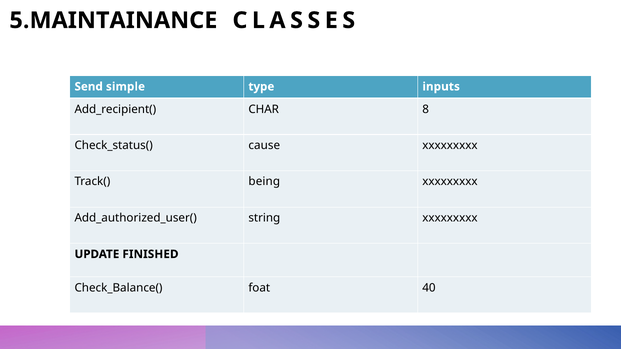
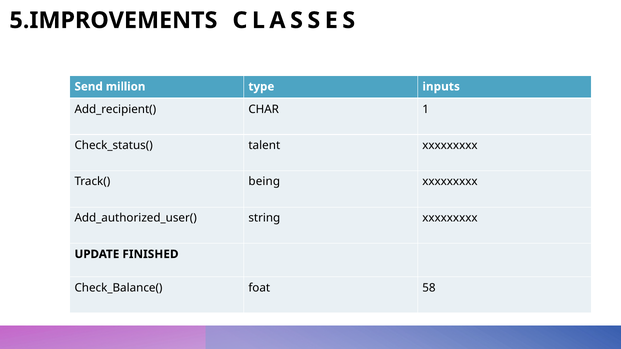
5.MAINTAINANCE: 5.MAINTAINANCE -> 5.IMPROVEMENTS (113, 20)
simple: simple -> million (126, 87)
8: 8 -> 1 (426, 109)
cause: cause -> talent (264, 146)
40: 40 -> 58 (429, 288)
